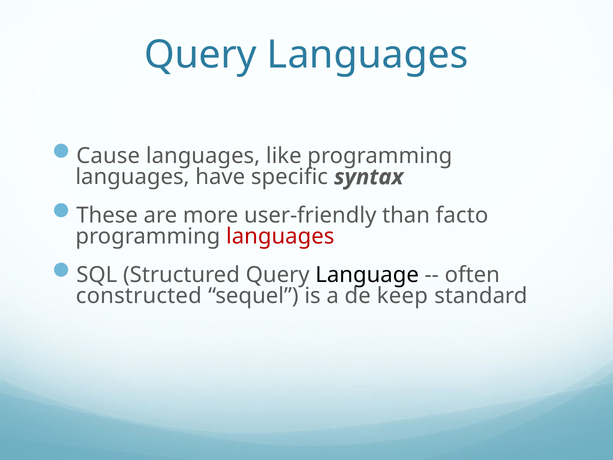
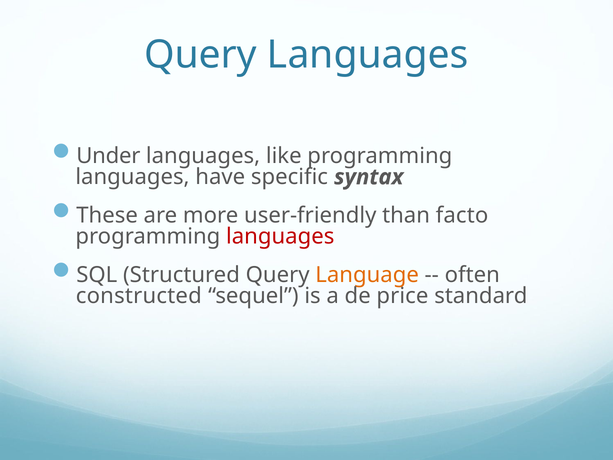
Cause: Cause -> Under (108, 156)
Language colour: black -> orange (367, 275)
keep: keep -> price (402, 296)
